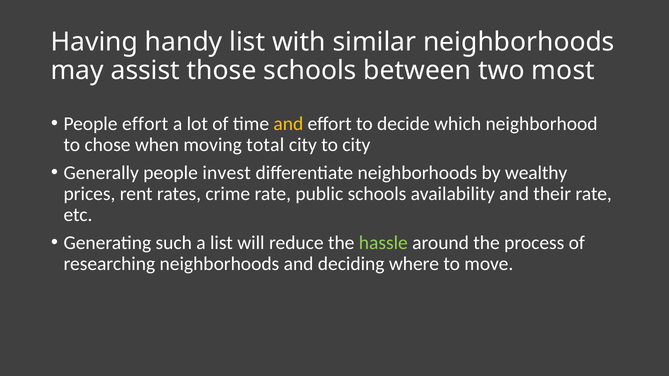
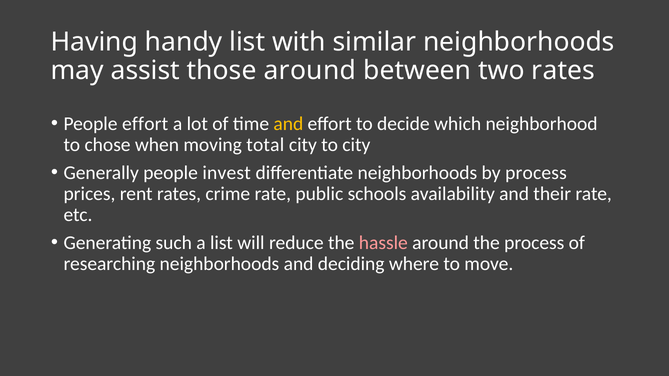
those schools: schools -> around (310, 71)
two most: most -> rates (563, 71)
by wealthy: wealthy -> process (536, 173)
hassle colour: light green -> pink (383, 243)
